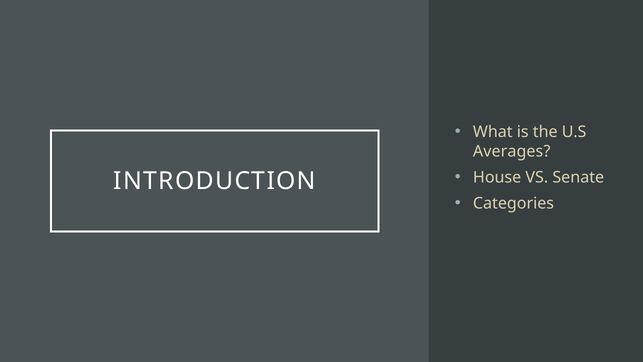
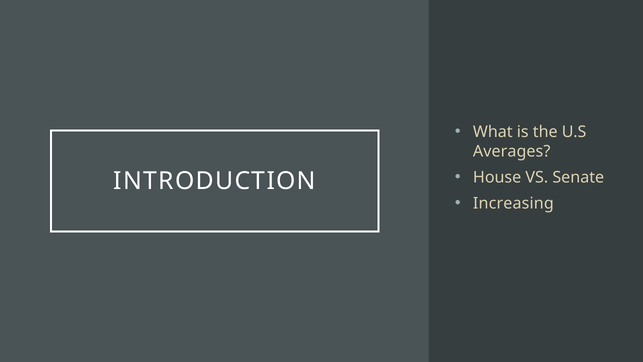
Categories: Categories -> Increasing (513, 203)
